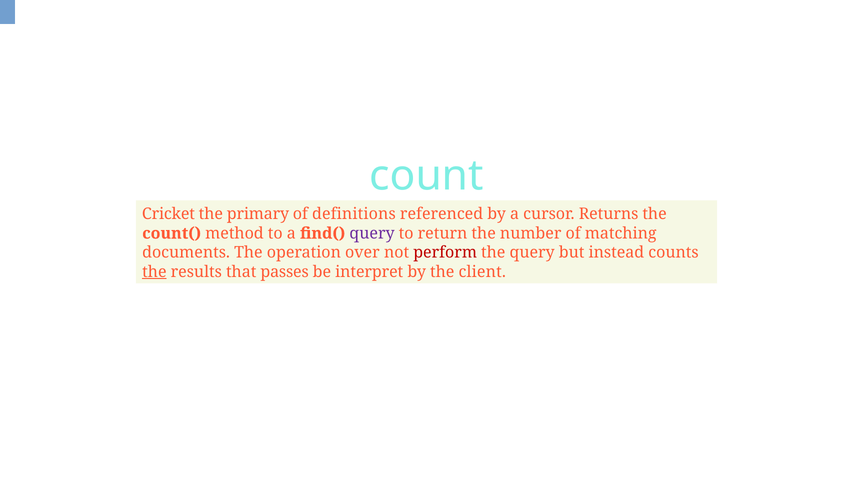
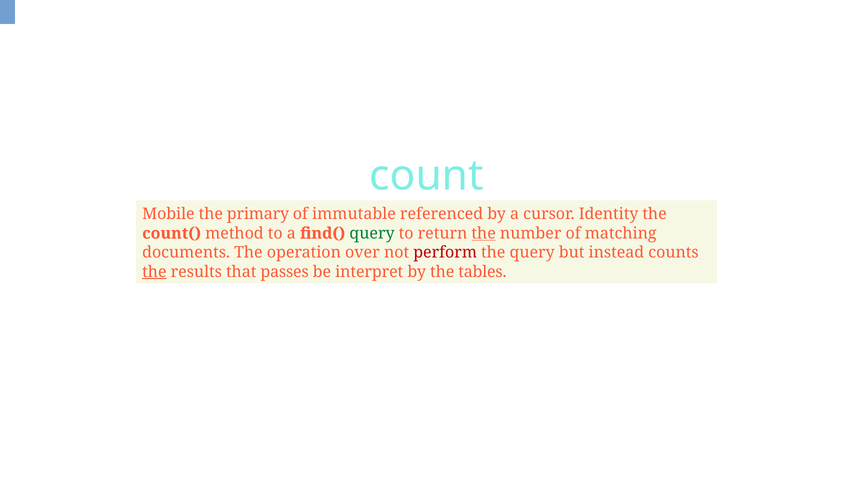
Cricket: Cricket -> Mobile (168, 214)
definitions: definitions -> immutable (354, 214)
Returns: Returns -> Identity (609, 214)
query colour: purple -> green (372, 233)
the underline: none -> present (484, 233)
client: client -> tables (482, 272)
